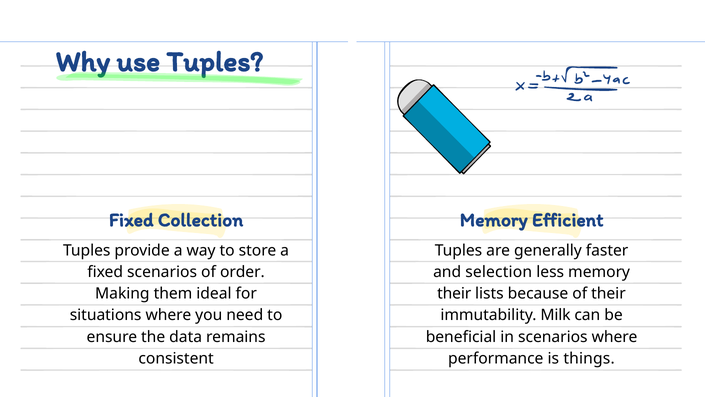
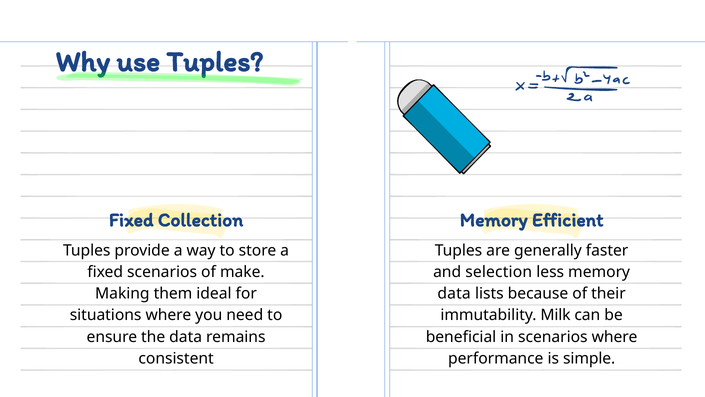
order: order -> make (242, 272)
their: their -> data (454, 293)
things: things -> simple (589, 358)
